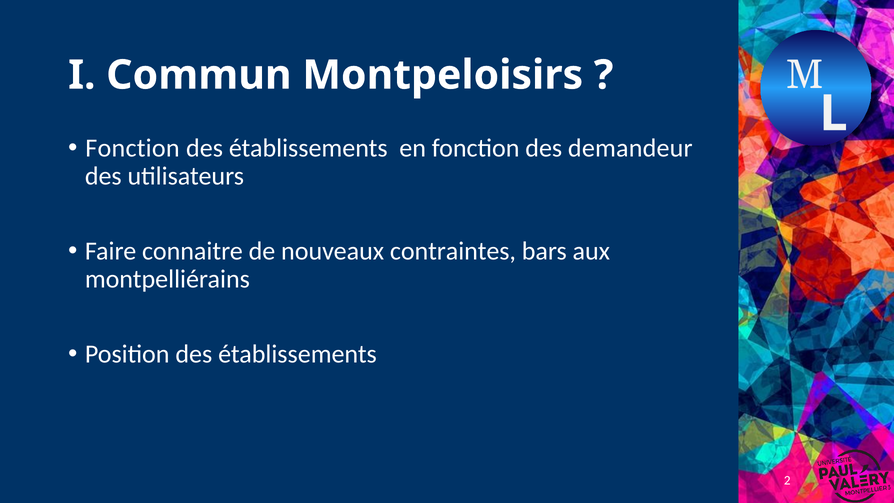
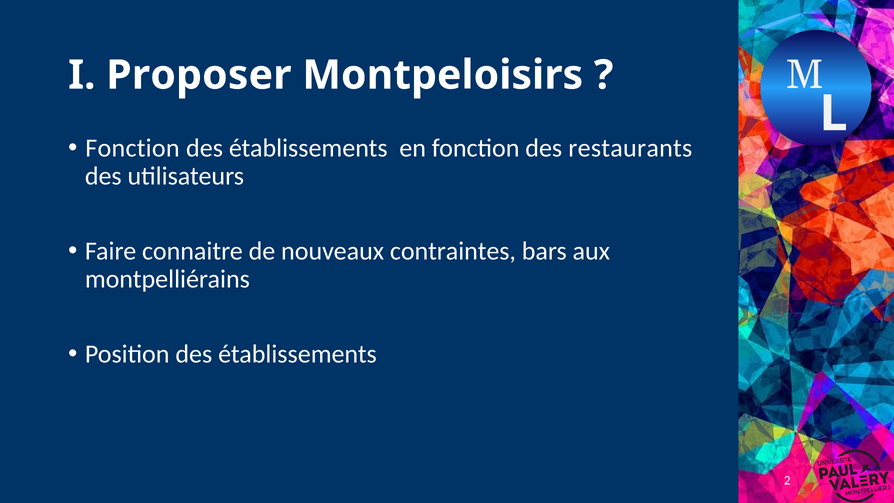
Commun: Commun -> Proposer (199, 75)
demandeur: demandeur -> restaurants (630, 148)
